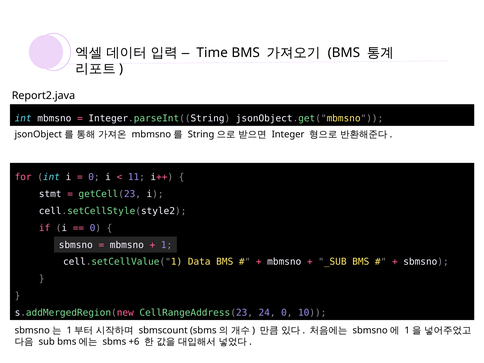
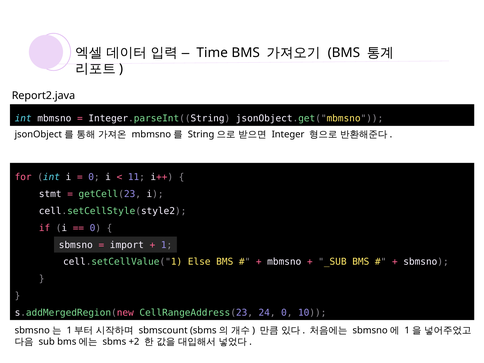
mbmsno: mbmsno -> import (127, 245)
Data: Data -> Else (199, 262)
+6: +6 -> +2 (134, 342)
